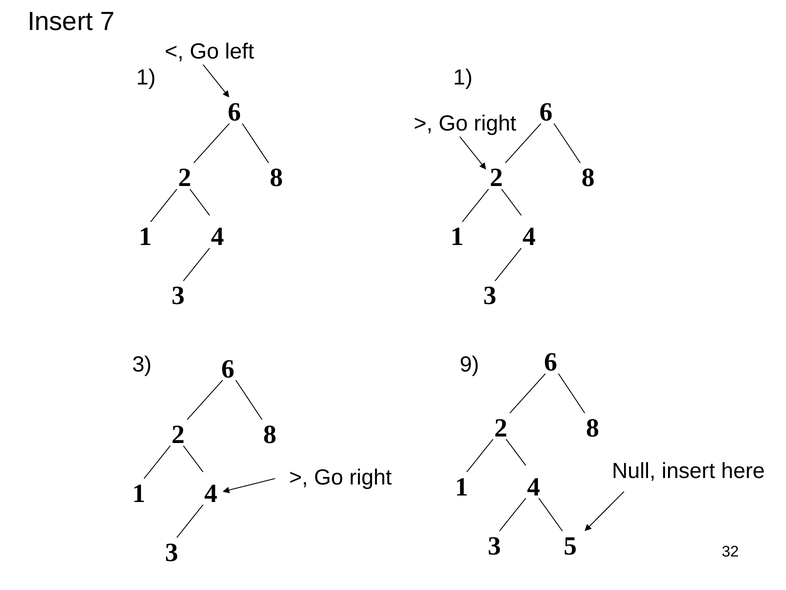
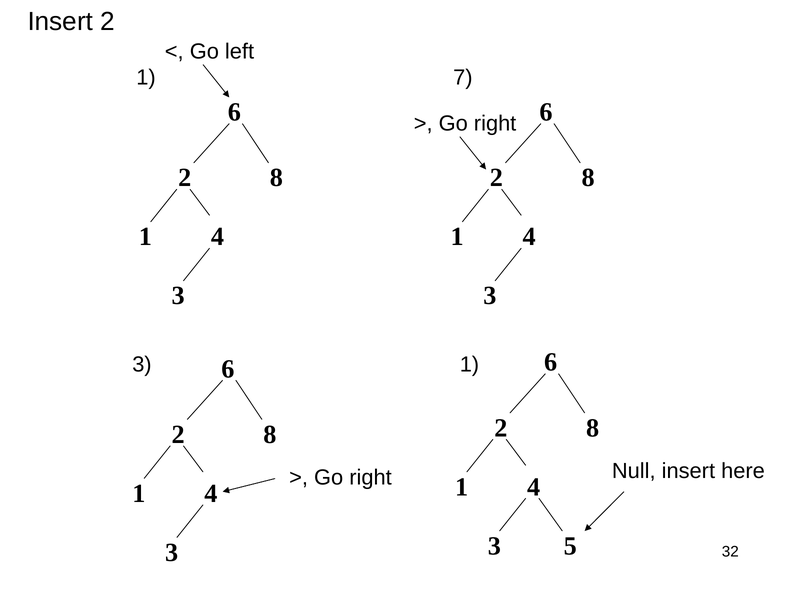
Insert 7: 7 -> 2 (108, 21)
1 1: 1 -> 7 (463, 77)
3 9: 9 -> 1 (469, 364)
